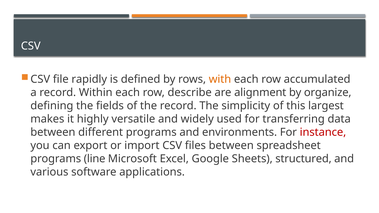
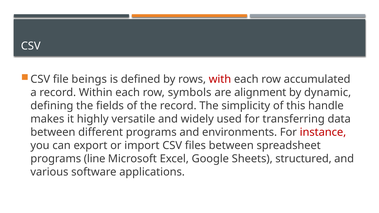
rapidly: rapidly -> beings (89, 79)
with colour: orange -> red (220, 79)
describe: describe -> symbols (190, 93)
organize: organize -> dynamic (328, 93)
largest: largest -> handle (326, 106)
